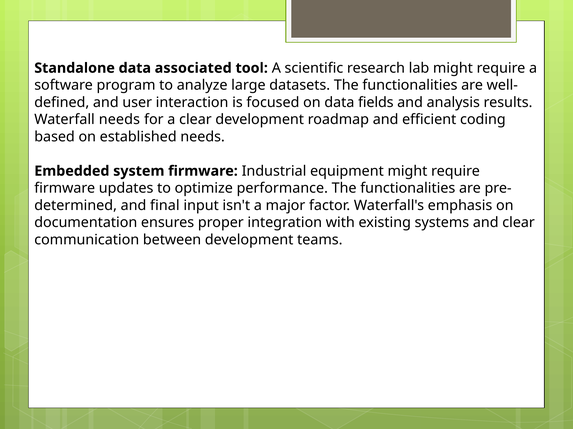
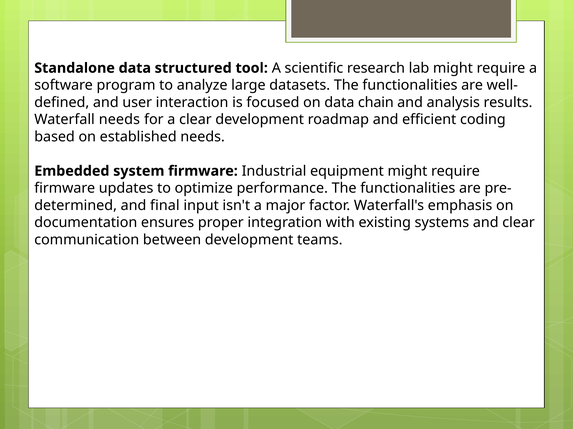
associated: associated -> structured (193, 68)
fields: fields -> chain (376, 103)
